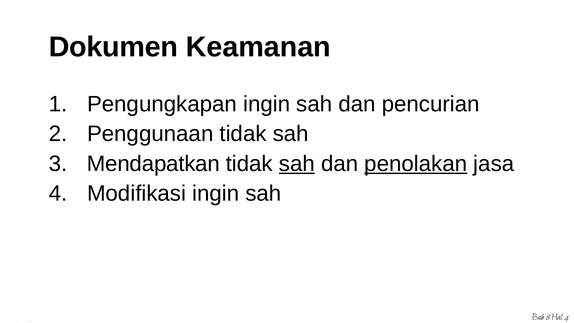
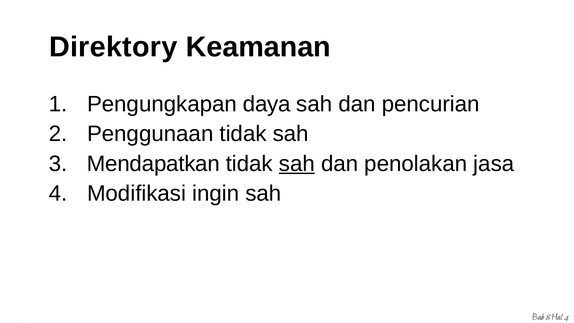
Dokumen: Dokumen -> Direktory (113, 47)
Pengungkapan ingin: ingin -> daya (267, 104)
penolakan underline: present -> none (416, 164)
